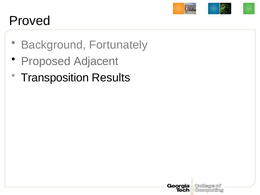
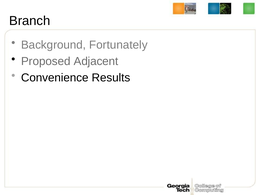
Proved: Proved -> Branch (30, 21)
Transposition: Transposition -> Convenience (55, 78)
